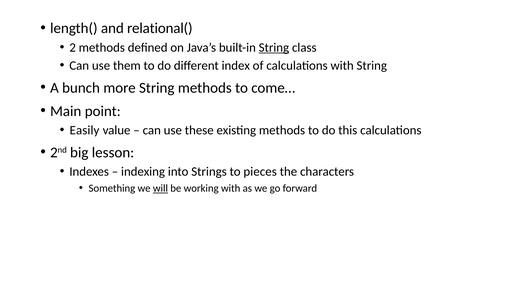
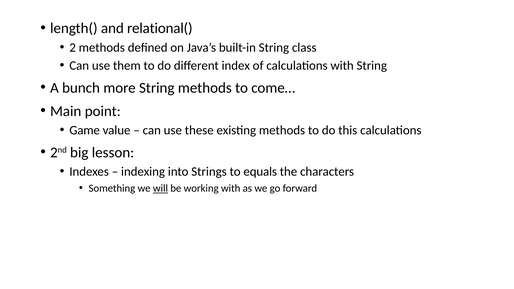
String underline: present -> none (274, 48)
Easily: Easily -> Game (85, 130)
pieces: pieces -> equals (260, 172)
